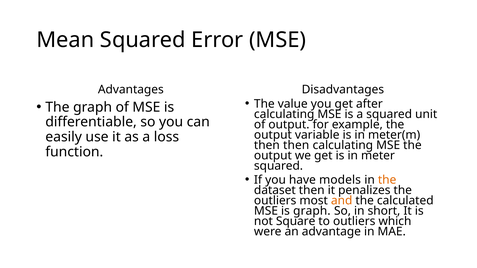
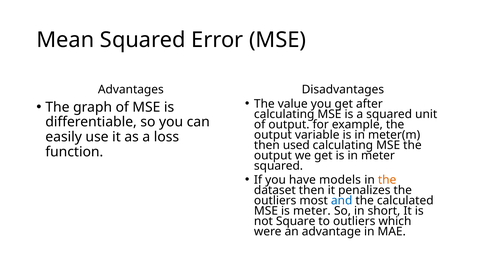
then then: then -> used (296, 145)
and colour: orange -> blue (342, 201)
is graph: graph -> meter (312, 211)
